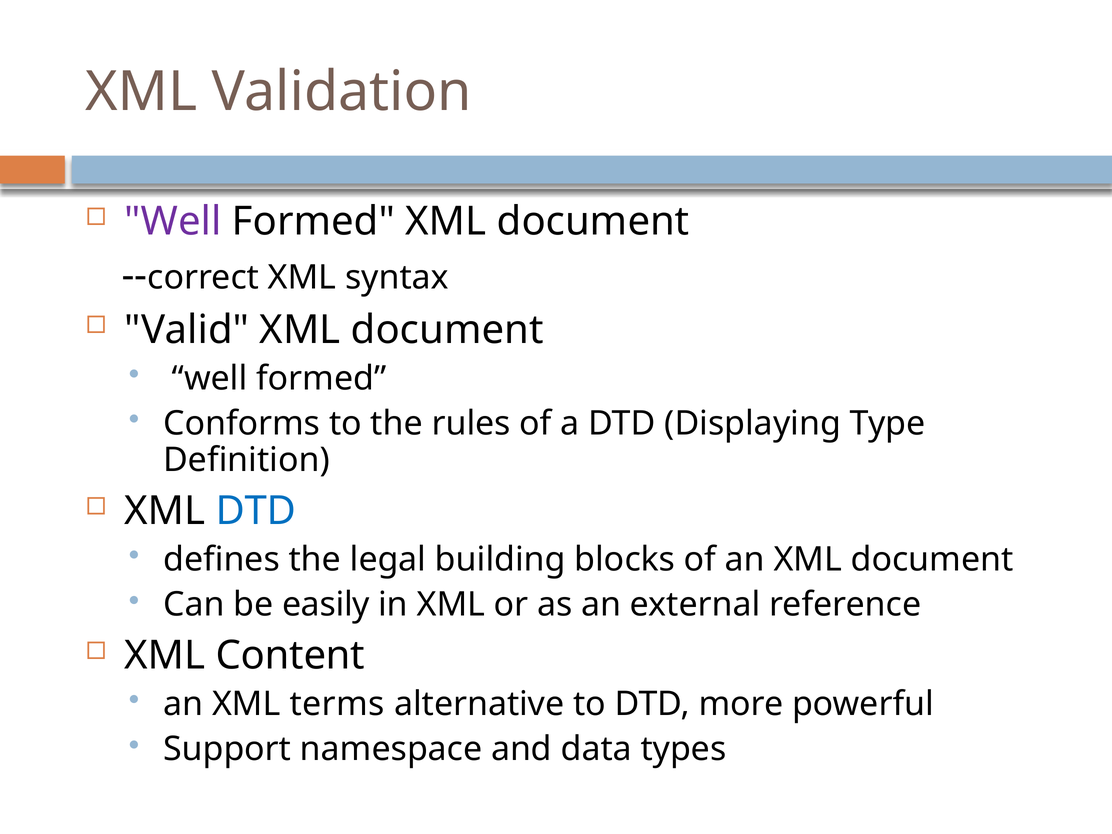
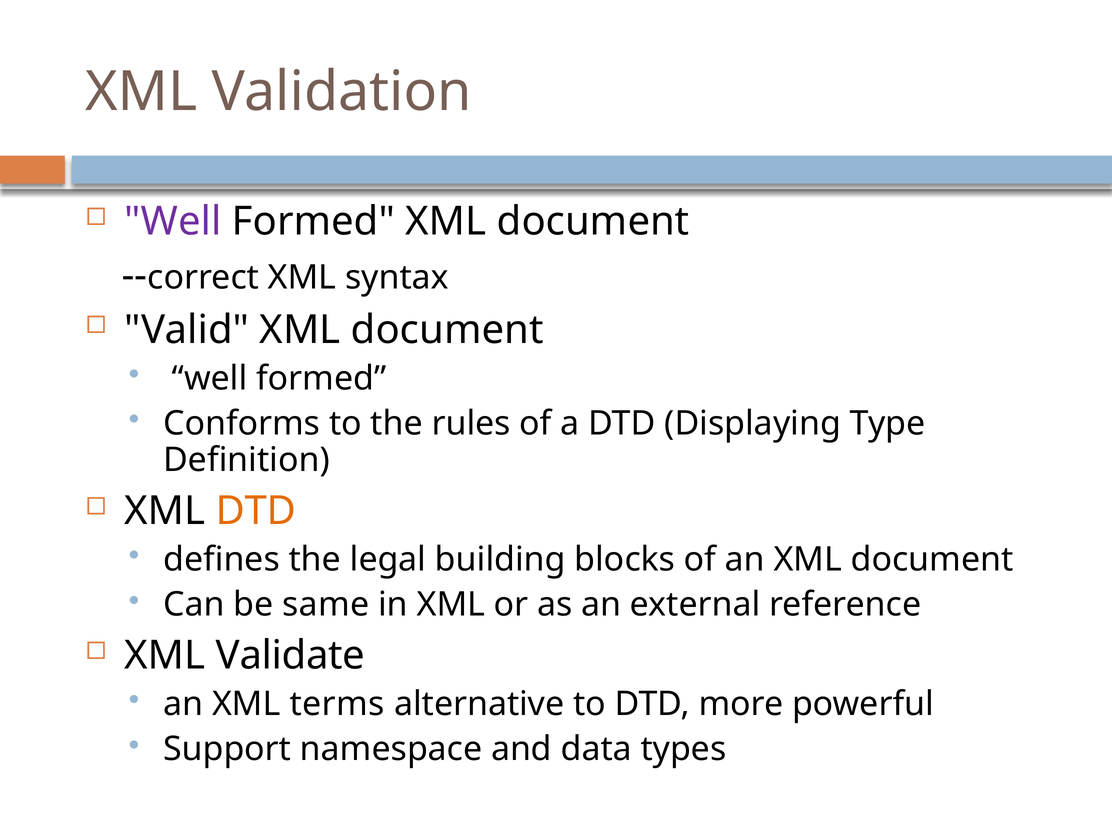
DTD colour: blue -> orange (256, 511)
easily: easily -> same (326, 605)
Content: Content -> Validate (290, 656)
